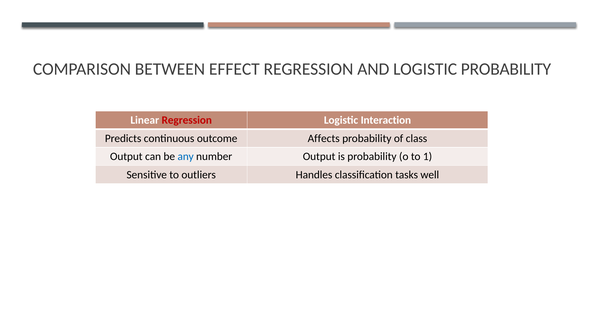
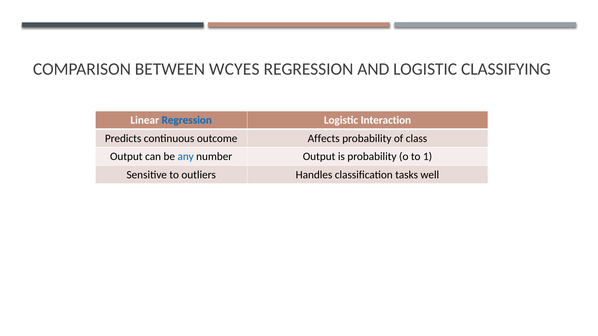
EFFECT: EFFECT -> WCYES (234, 69)
LOGISTIC PROBABILITY: PROBABILITY -> CLASSIFYING (506, 69)
Regression colour: red -> blue (187, 120)
